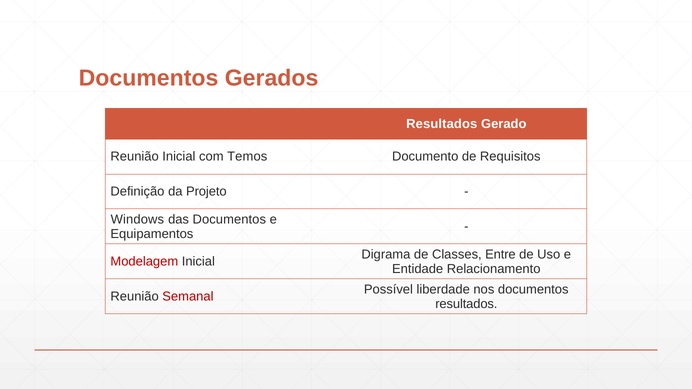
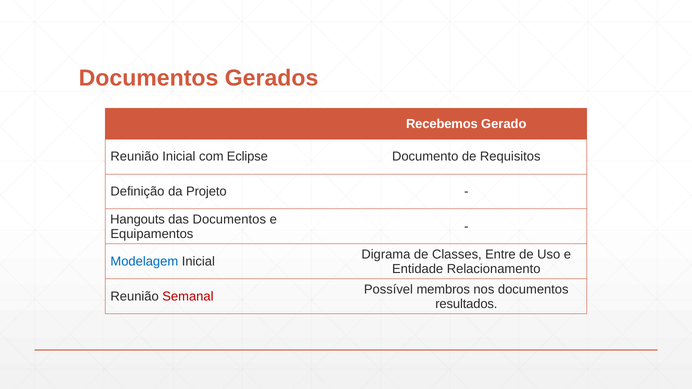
Resultados: Resultados -> Recebemos (442, 124)
Temos: Temos -> Eclipse (247, 157)
Windows: Windows -> Hangouts (138, 219)
Modelagem colour: red -> blue (144, 262)
liberdade: liberdade -> membros (443, 289)
